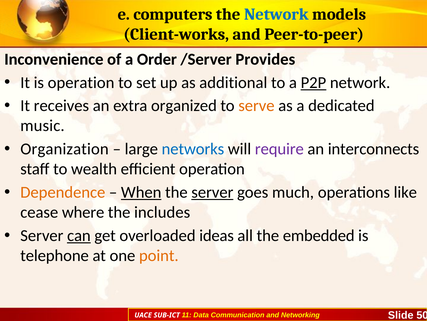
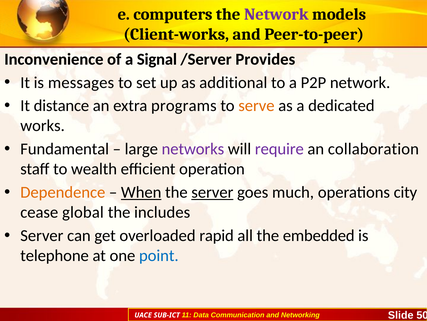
Network colour: blue -> purple (276, 14)
Order: Order -> Signal (157, 59)
is operation: operation -> messages (81, 82)
P2P underline: present -> none (313, 82)
receives: receives -> distance (61, 106)
organized: organized -> programs (184, 106)
music: music -> works (43, 126)
Organization: Organization -> Fundamental (65, 149)
networks colour: blue -> purple (193, 149)
interconnects: interconnects -> collaboration (373, 149)
like: like -> city (405, 192)
where: where -> global (83, 212)
can underline: present -> none (79, 235)
ideas: ideas -> rapid (217, 235)
point colour: orange -> blue (159, 255)
